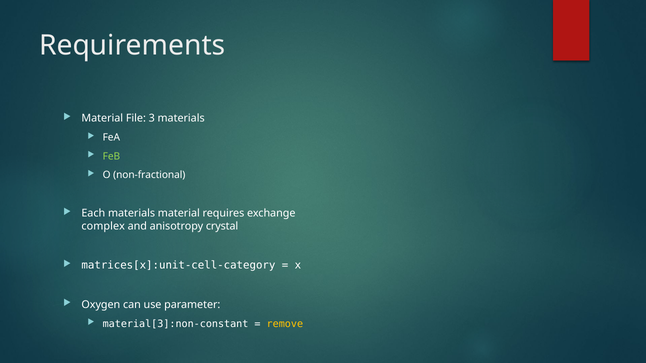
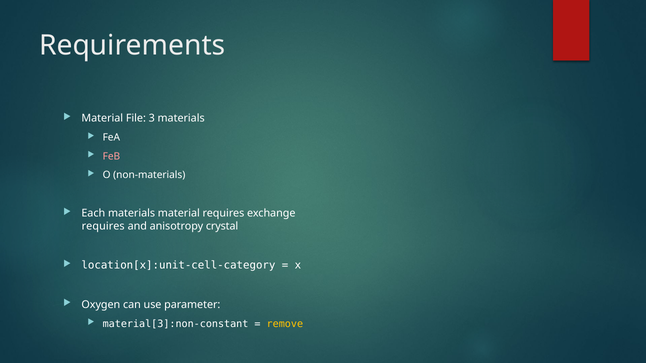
FeB colour: light green -> pink (111, 156)
non-fractional: non-fractional -> non-materials (149, 175)
complex: complex -> requires (103, 226)
matrices[x]:unit-cell-category: matrices[x]:unit-cell-category -> location[x]:unit-cell-category (178, 266)
